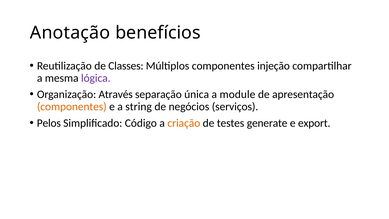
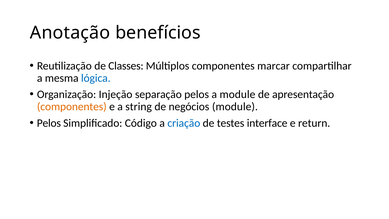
injeção: injeção -> marcar (273, 66)
lógica colour: purple -> blue (96, 78)
Através: Através -> Injeção (116, 94)
separação única: única -> pelos (197, 94)
negócios serviços: serviços -> module (235, 107)
criação colour: orange -> blue (184, 123)
generate: generate -> interface (267, 123)
export: export -> return (314, 123)
